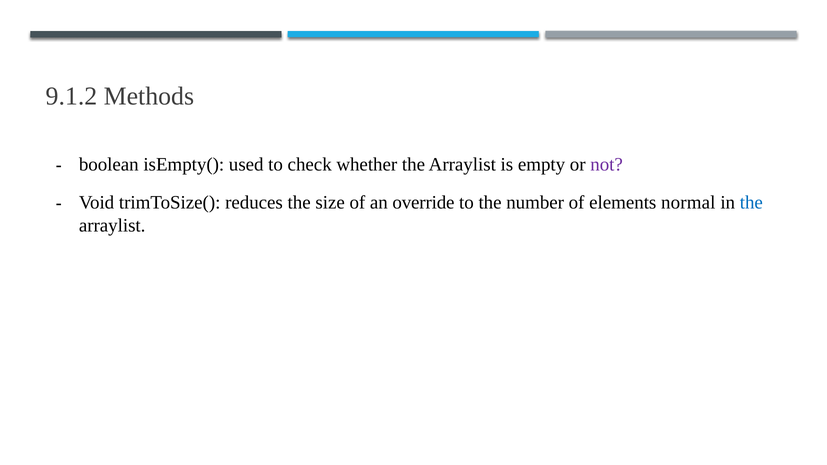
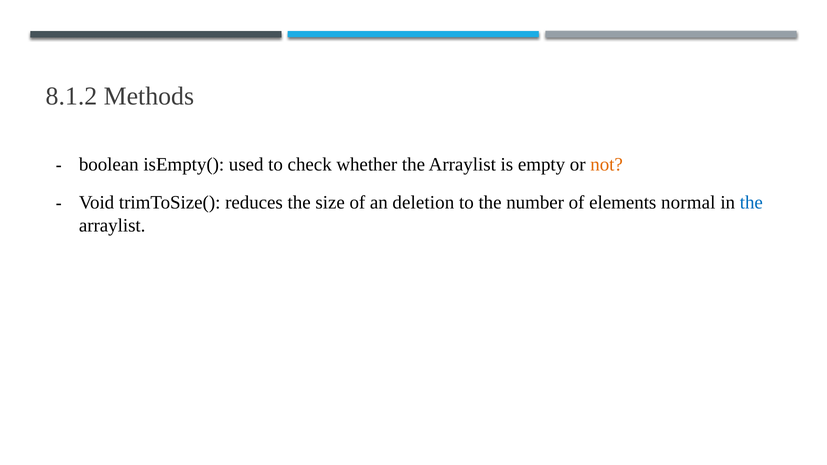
9.1.2: 9.1.2 -> 8.1.2 (71, 96)
not colour: purple -> orange (607, 165)
override: override -> deletion (423, 203)
